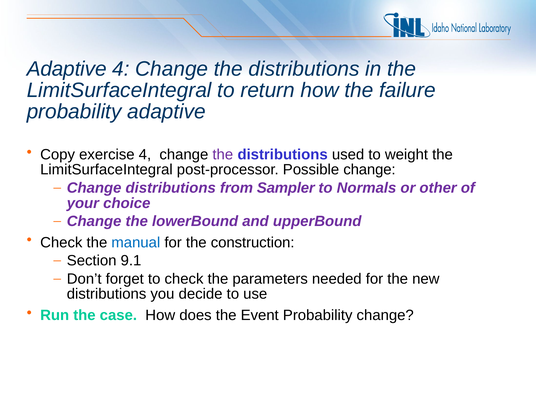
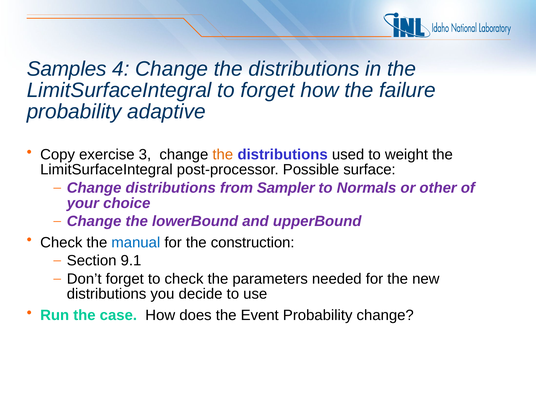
Adaptive: Adaptive -> Samples (67, 69)
to return: return -> forget (268, 90)
exercise 4: 4 -> 3 (145, 155)
the colour: purple -> orange (223, 155)
Possible change: change -> surface (369, 170)
